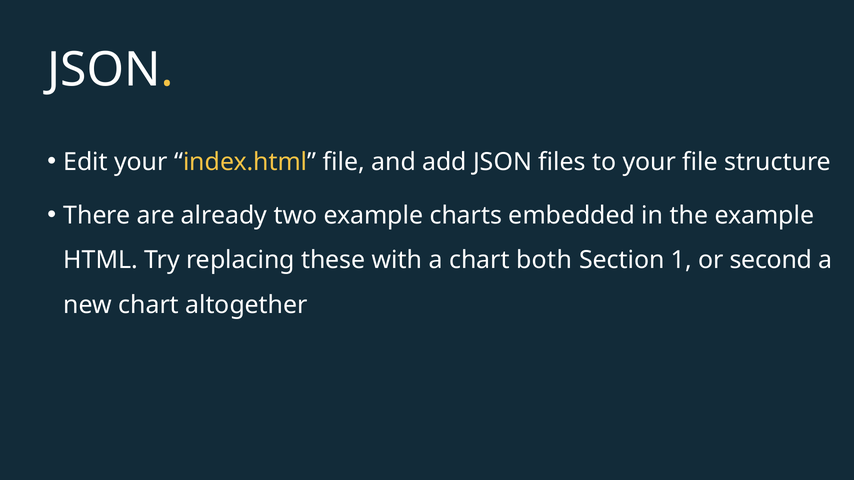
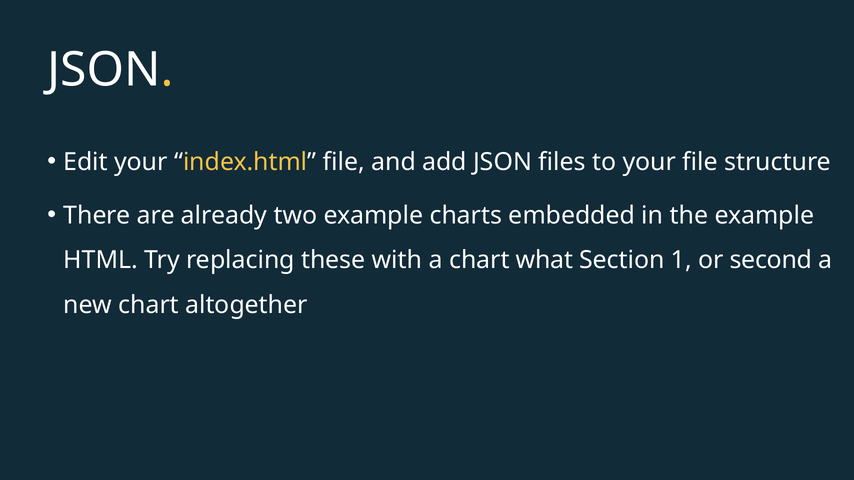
both: both -> what (544, 260)
